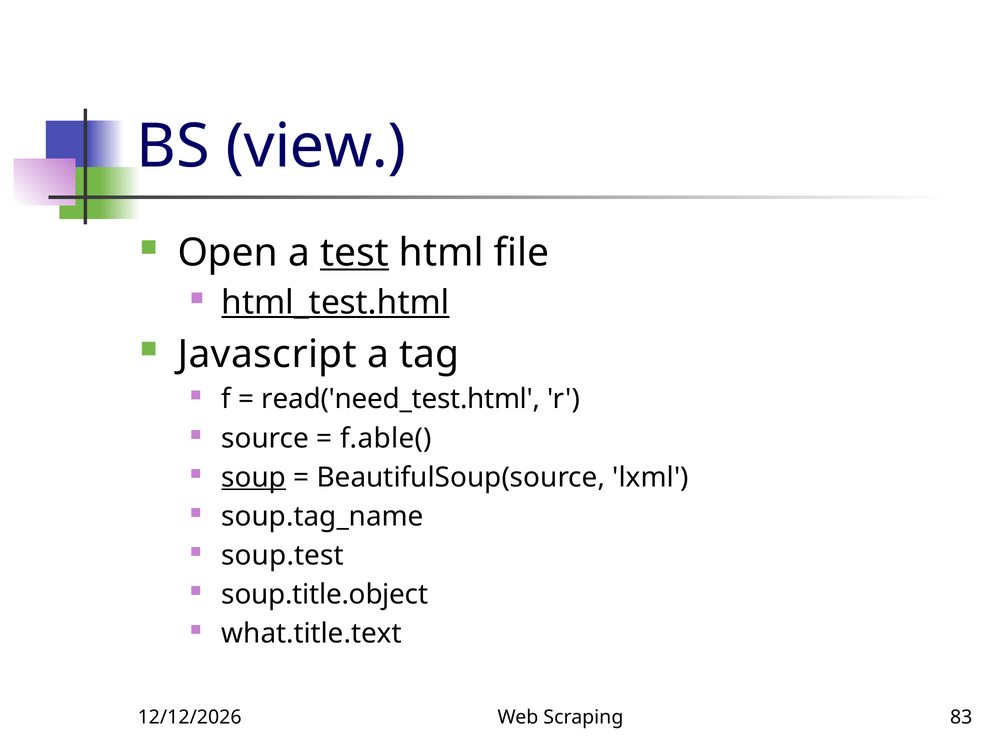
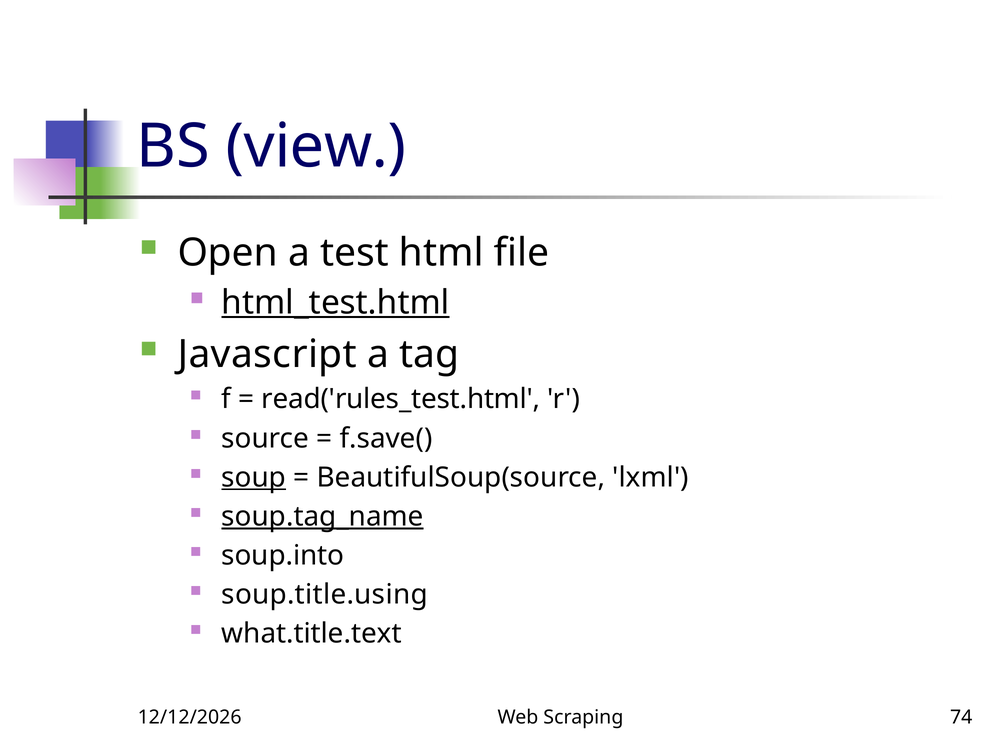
test underline: present -> none (354, 253)
read('need_test.html: read('need_test.html -> read('rules_test.html (401, 399)
f.able(: f.able( -> f.save( (386, 438)
soup.tag_name underline: none -> present (323, 516)
soup.test: soup.test -> soup.into (283, 555)
soup.title.object: soup.title.object -> soup.title.using (325, 595)
83: 83 -> 74 (961, 717)
